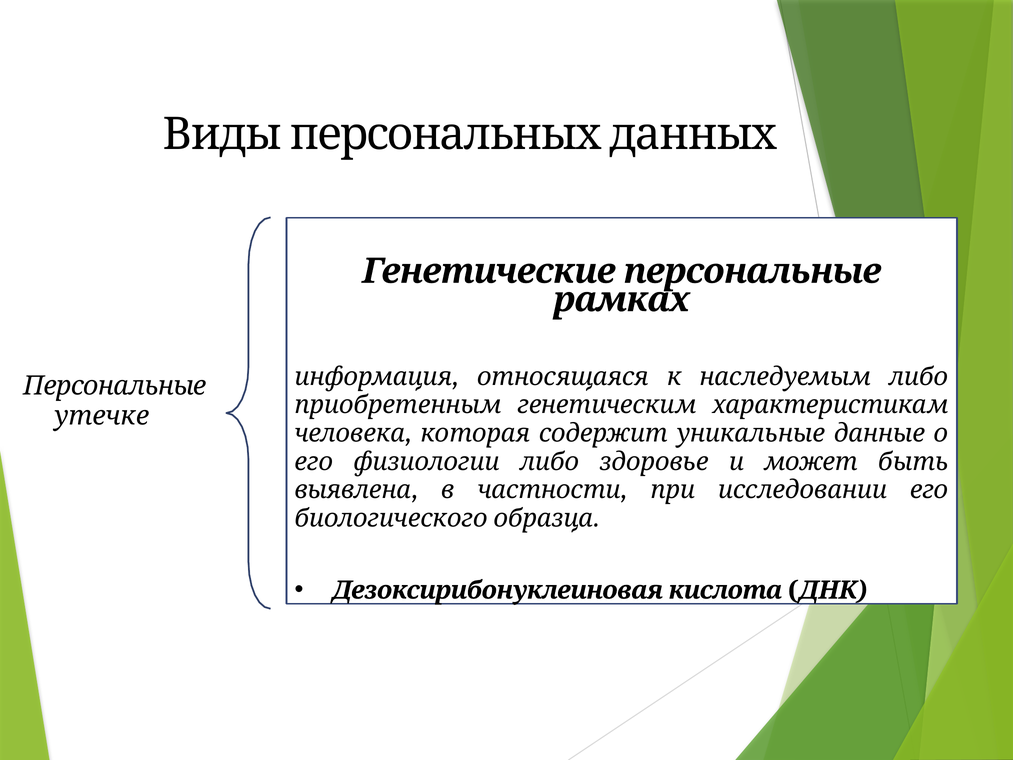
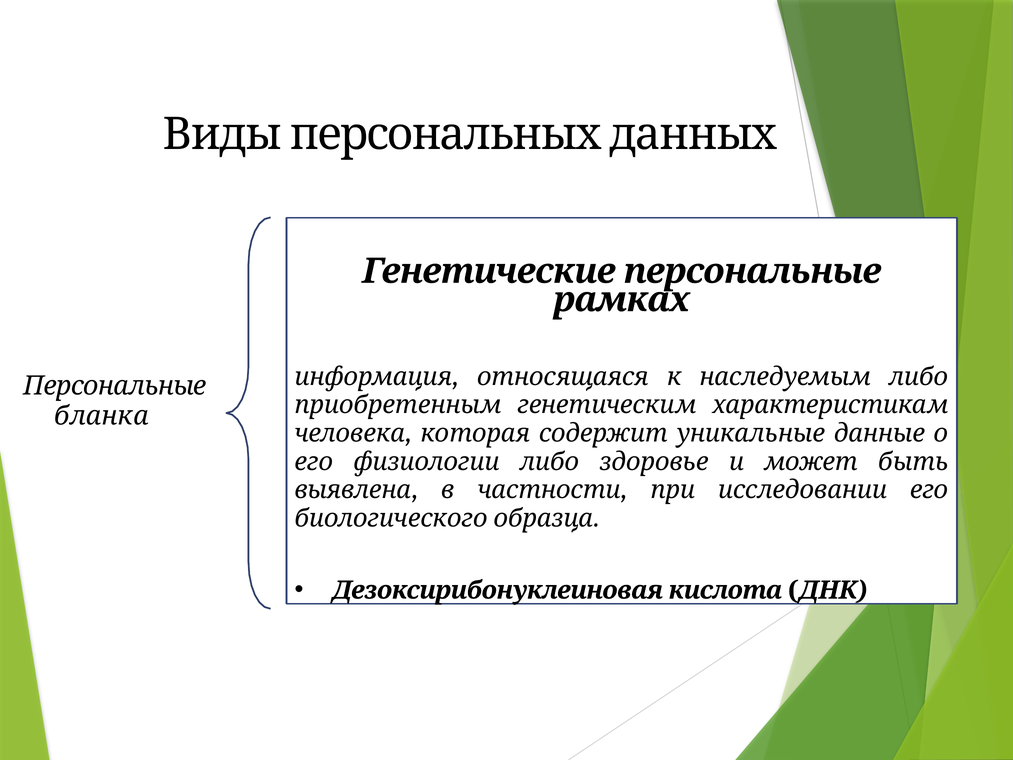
утечке: утечке -> бланка (102, 416)
